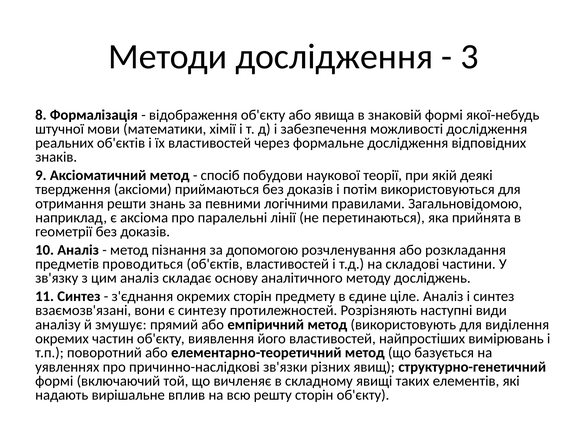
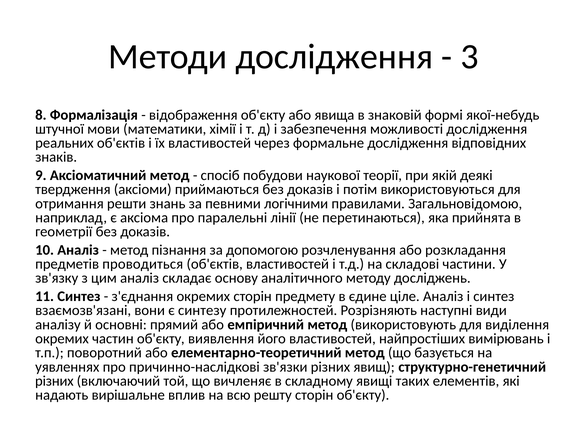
змушує: змушує -> основні (121, 325)
формі: формі -> різних (54, 381)
